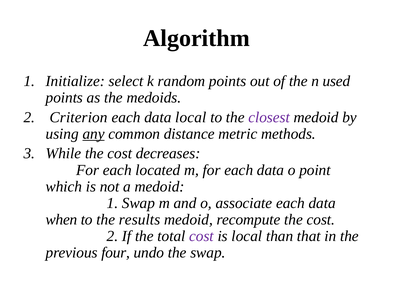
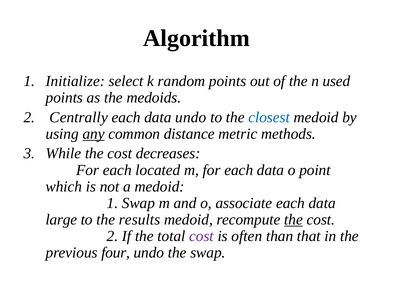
Criterion: Criterion -> Centrally (79, 117)
data local: local -> undo (191, 117)
closest colour: purple -> blue (269, 117)
when: when -> large (61, 219)
the underline: none -> present (294, 219)
is local: local -> often (247, 236)
